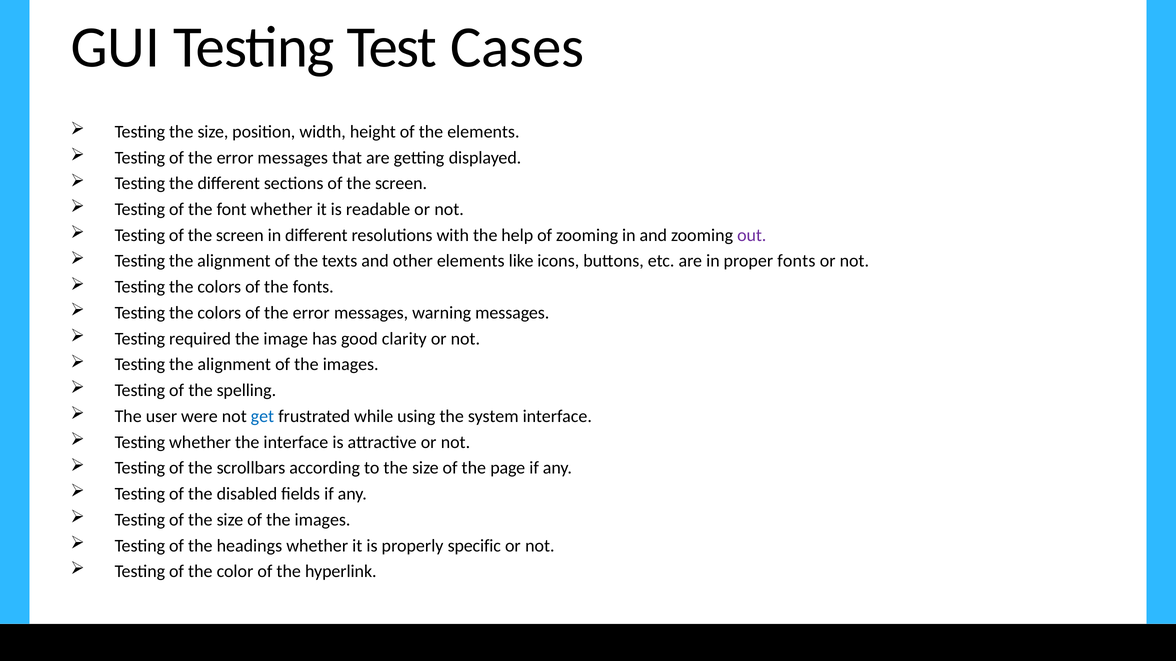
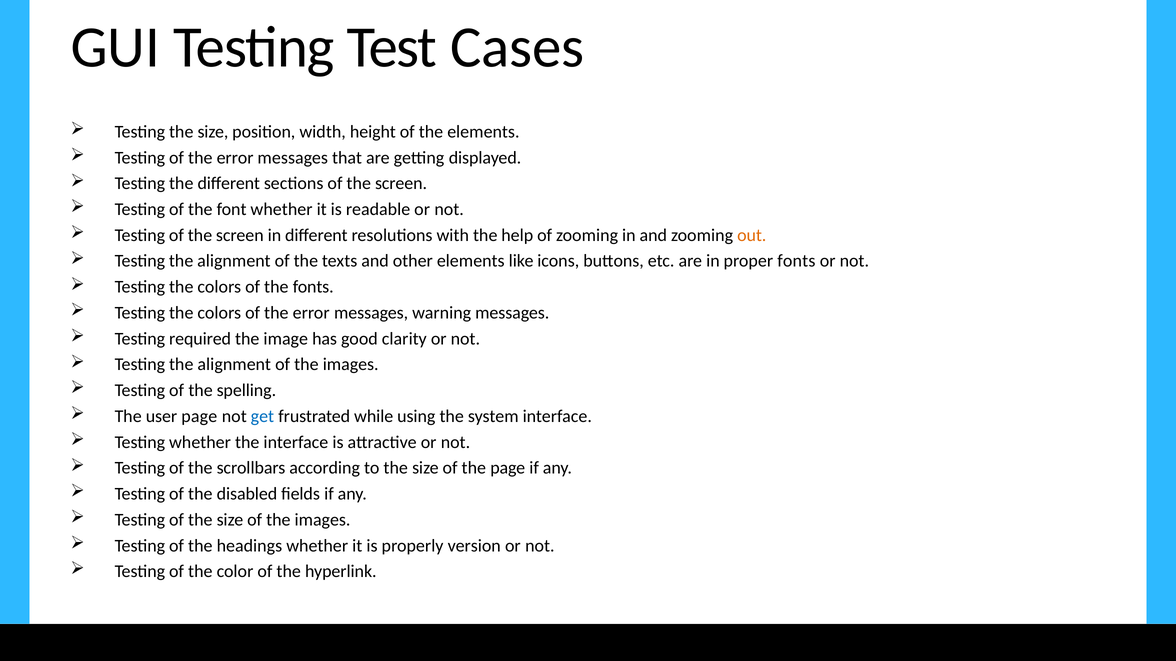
out colour: purple -> orange (752, 235)
user were: were -> page (199, 417)
specific: specific -> version (474, 546)
